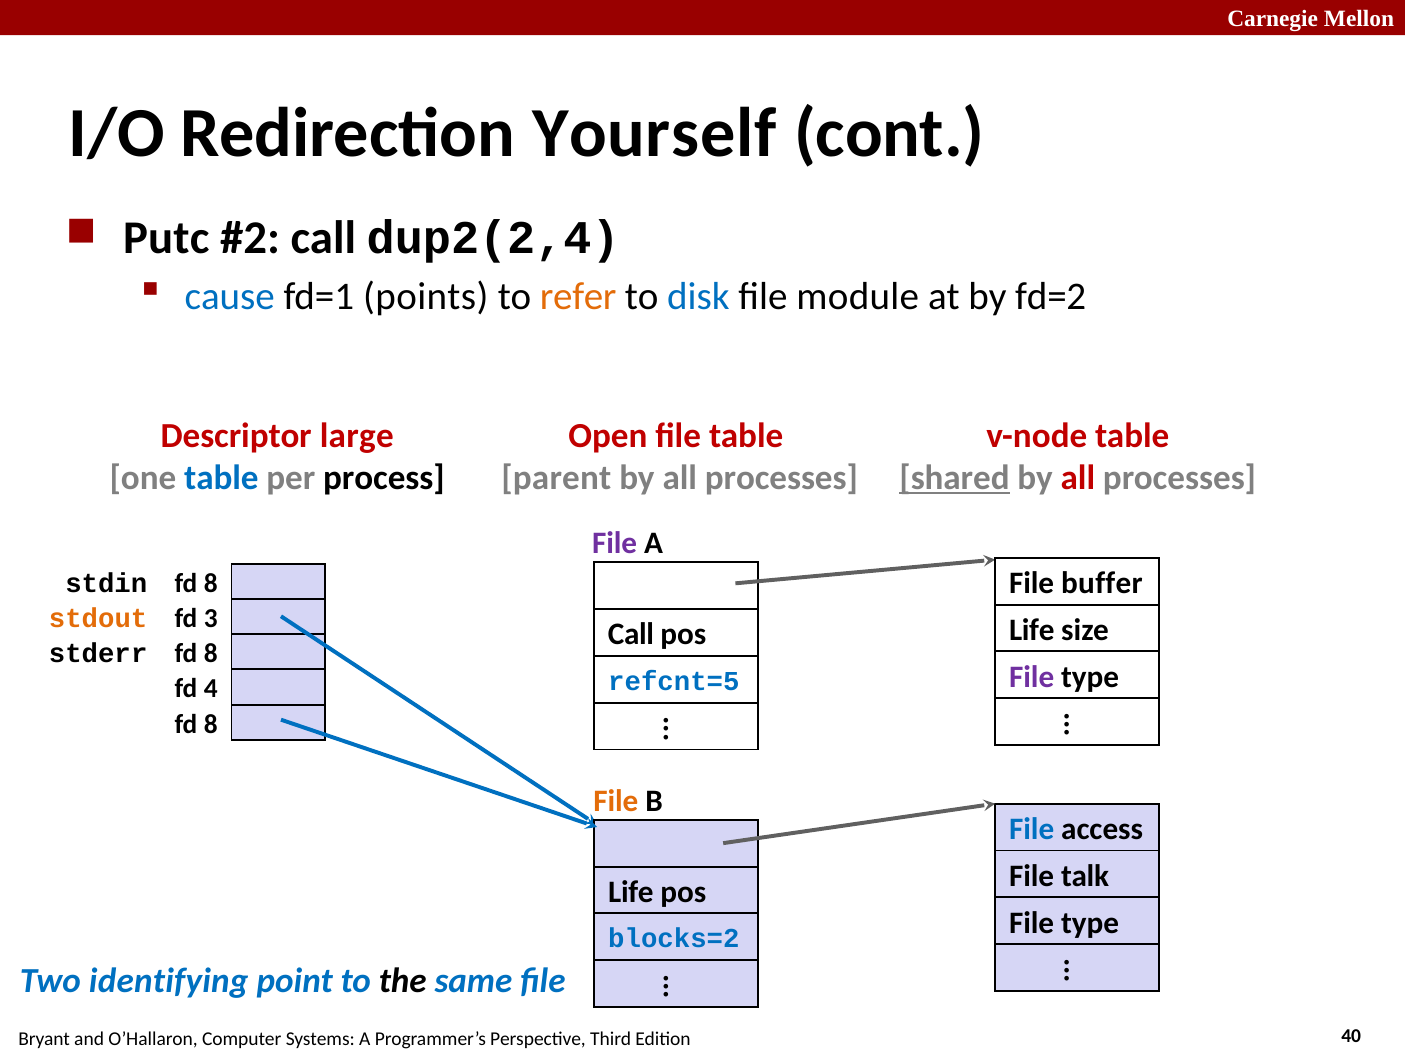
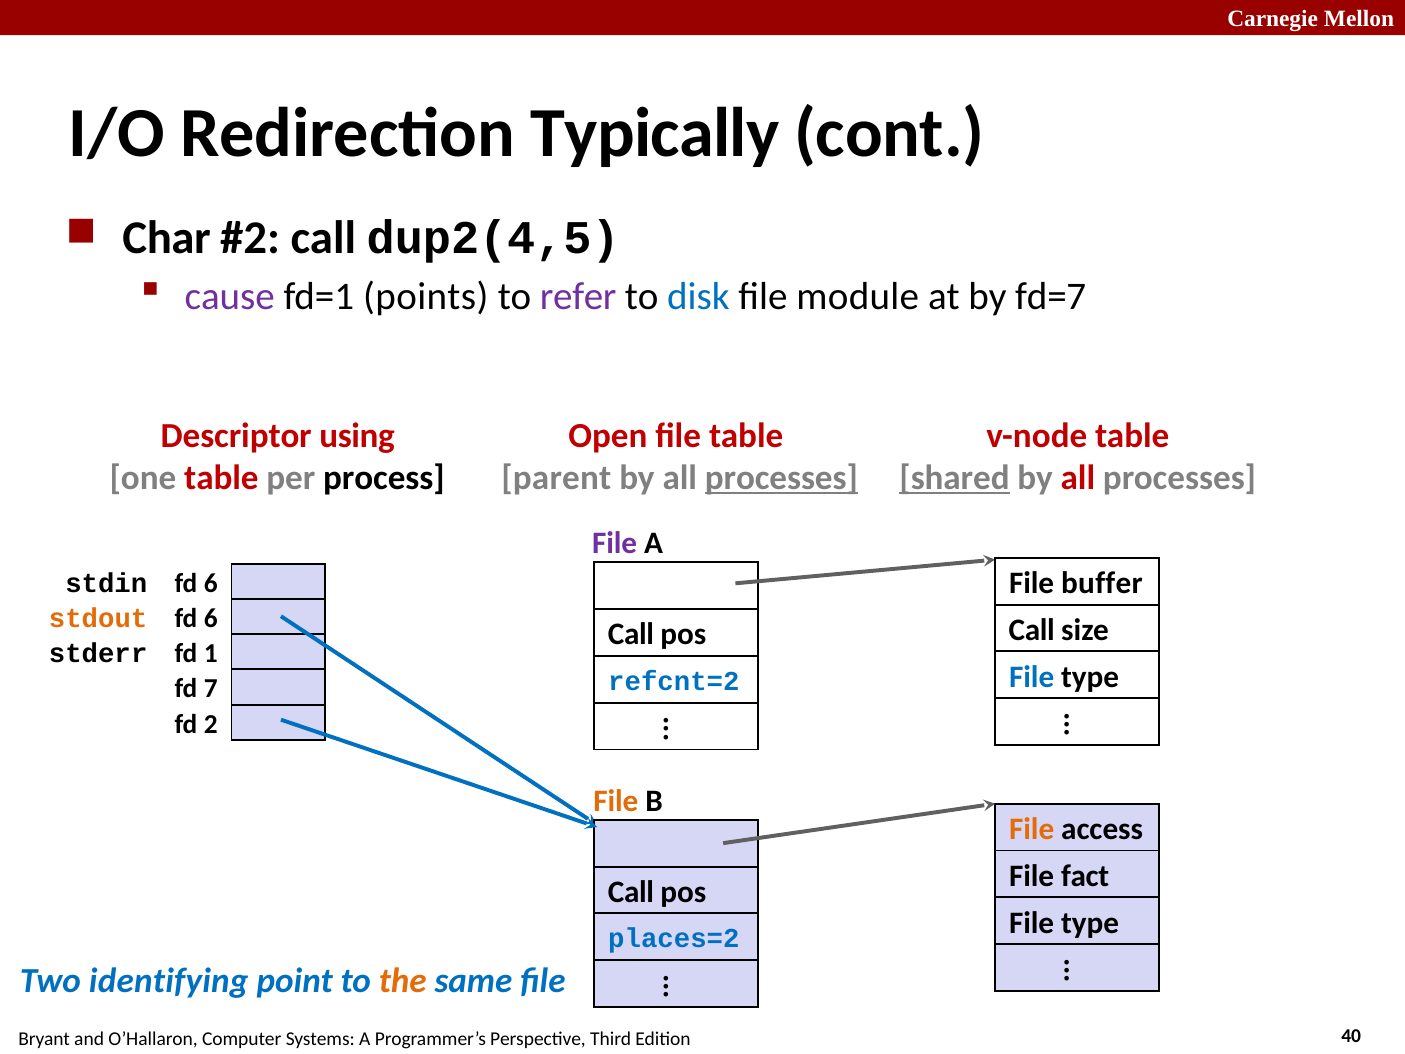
Yourself: Yourself -> Typically (655, 134)
Putc: Putc -> Char (167, 238)
dup2(2,4: dup2(2,4 -> dup2(4,5 (493, 238)
cause colour: blue -> purple (230, 296)
refer colour: orange -> purple (578, 296)
fd=2: fd=2 -> fd=7 (1051, 296)
large: large -> using (357, 436)
table colour: blue -> red (221, 478)
processes underline: none -> present (781, 478)
8: 8 -> 6 (211, 583)
3: 3 -> 6 (211, 619)
Life: Life -> Call (1032, 630)
8: 8 -> 1 (211, 654)
File colour: purple -> blue (1032, 677)
refcnt=5: refcnt=5 -> refcnt=2 (674, 681)
4: 4 -> 7 (211, 689)
8: 8 -> 2 (211, 724)
File colour: blue -> orange (1032, 829)
talk: talk -> fact (1085, 876)
Life: Life -> Call (631, 892)
blocks=2: blocks=2 -> places=2 (674, 939)
the colour: black -> orange (403, 981)
